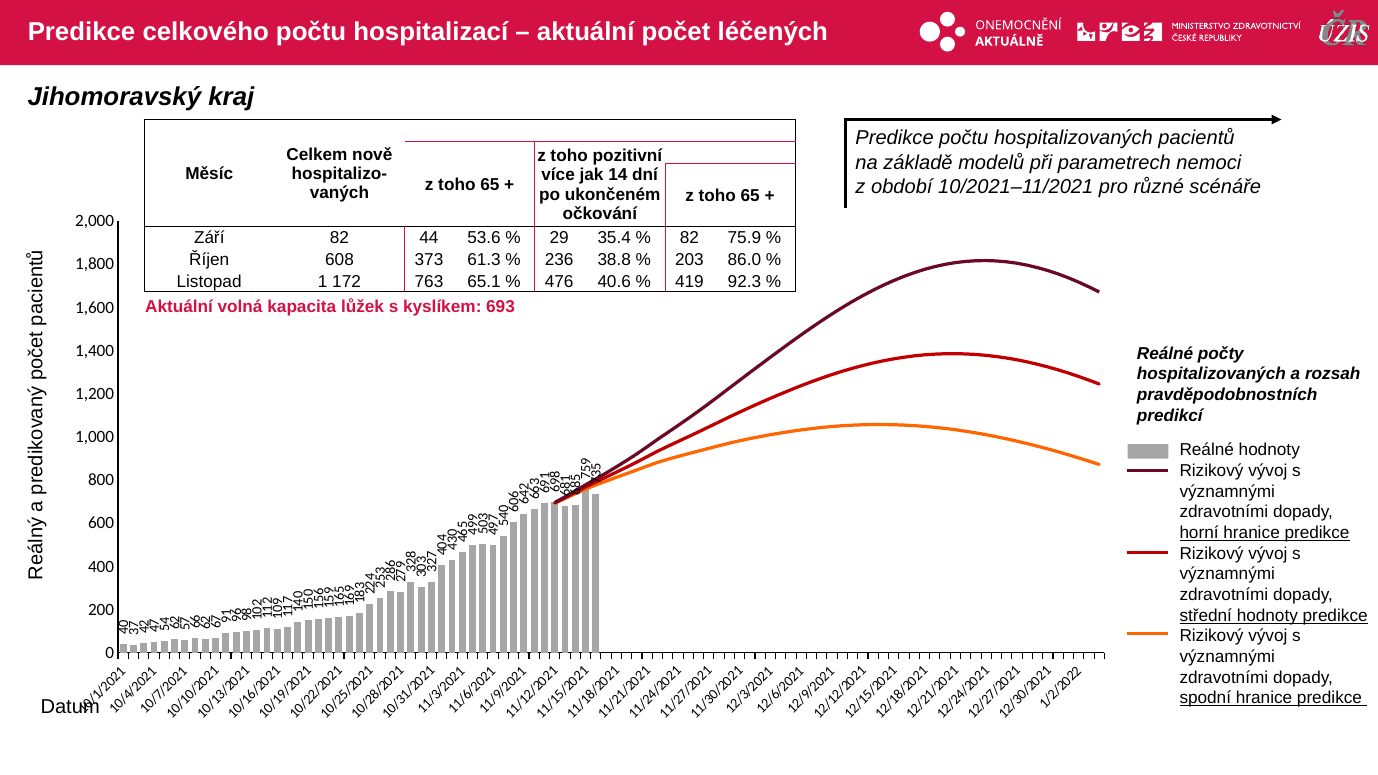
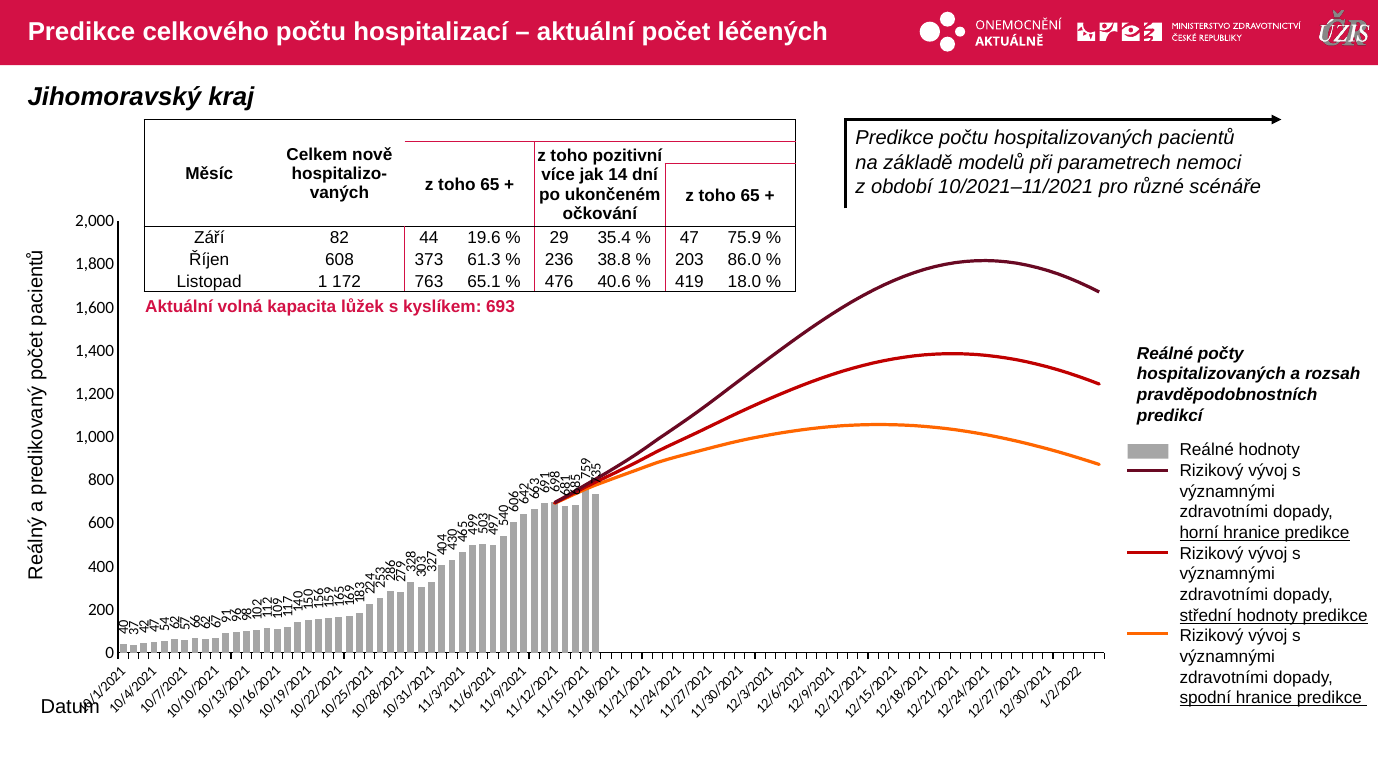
53.6: 53.6 -> 19.6 (484, 238)
82: 82 -> 47 (689, 238)
92.3: 92.3 -> 18.0 (744, 282)
